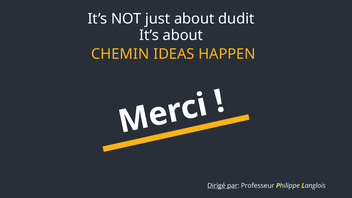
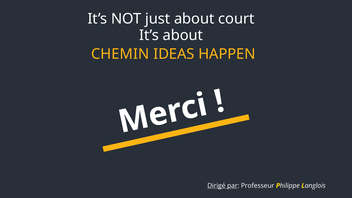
dudit: dudit -> court (236, 19)
